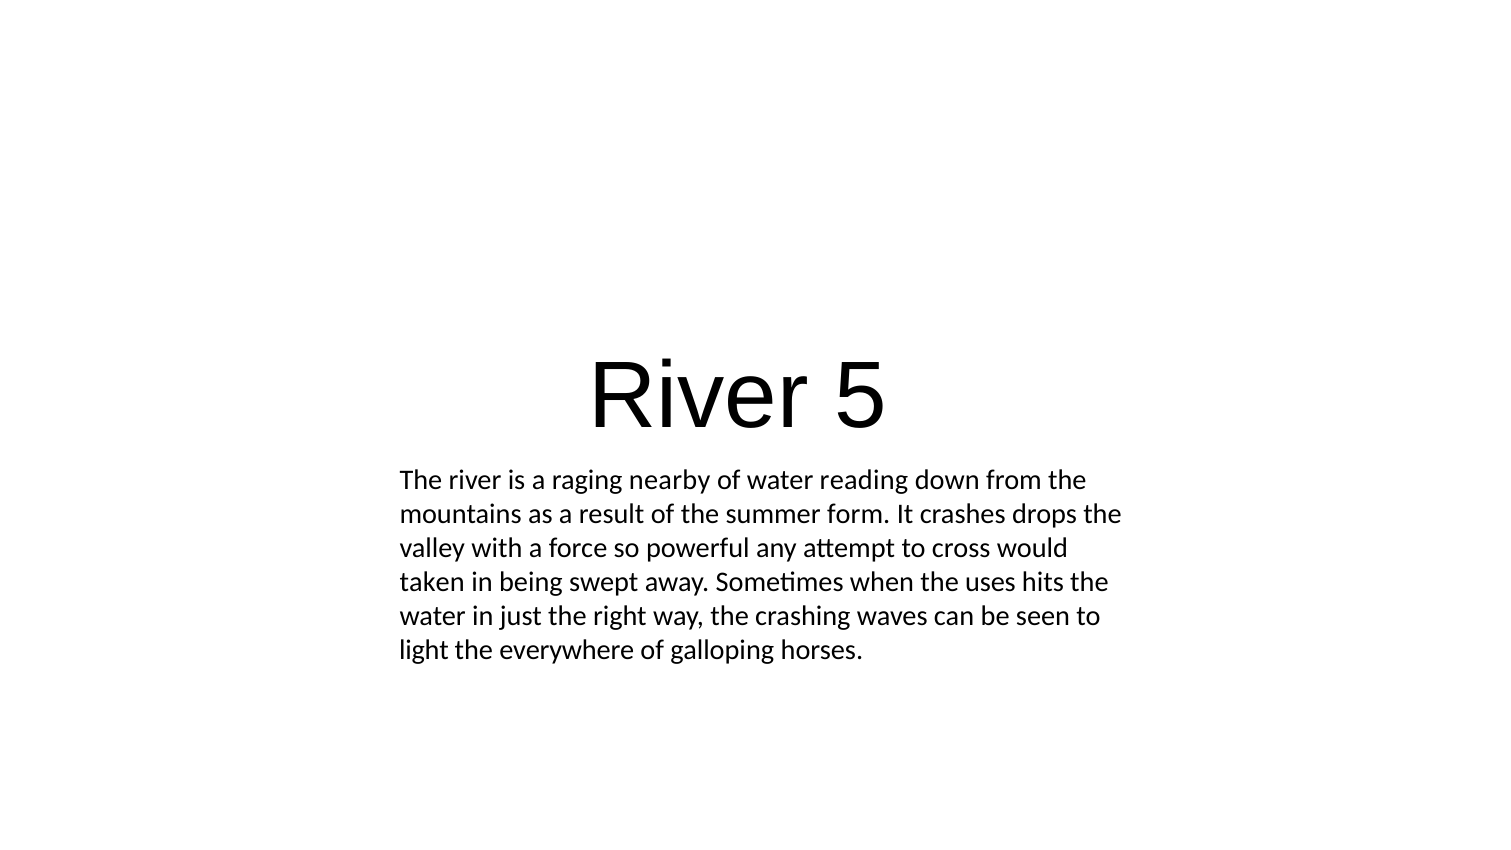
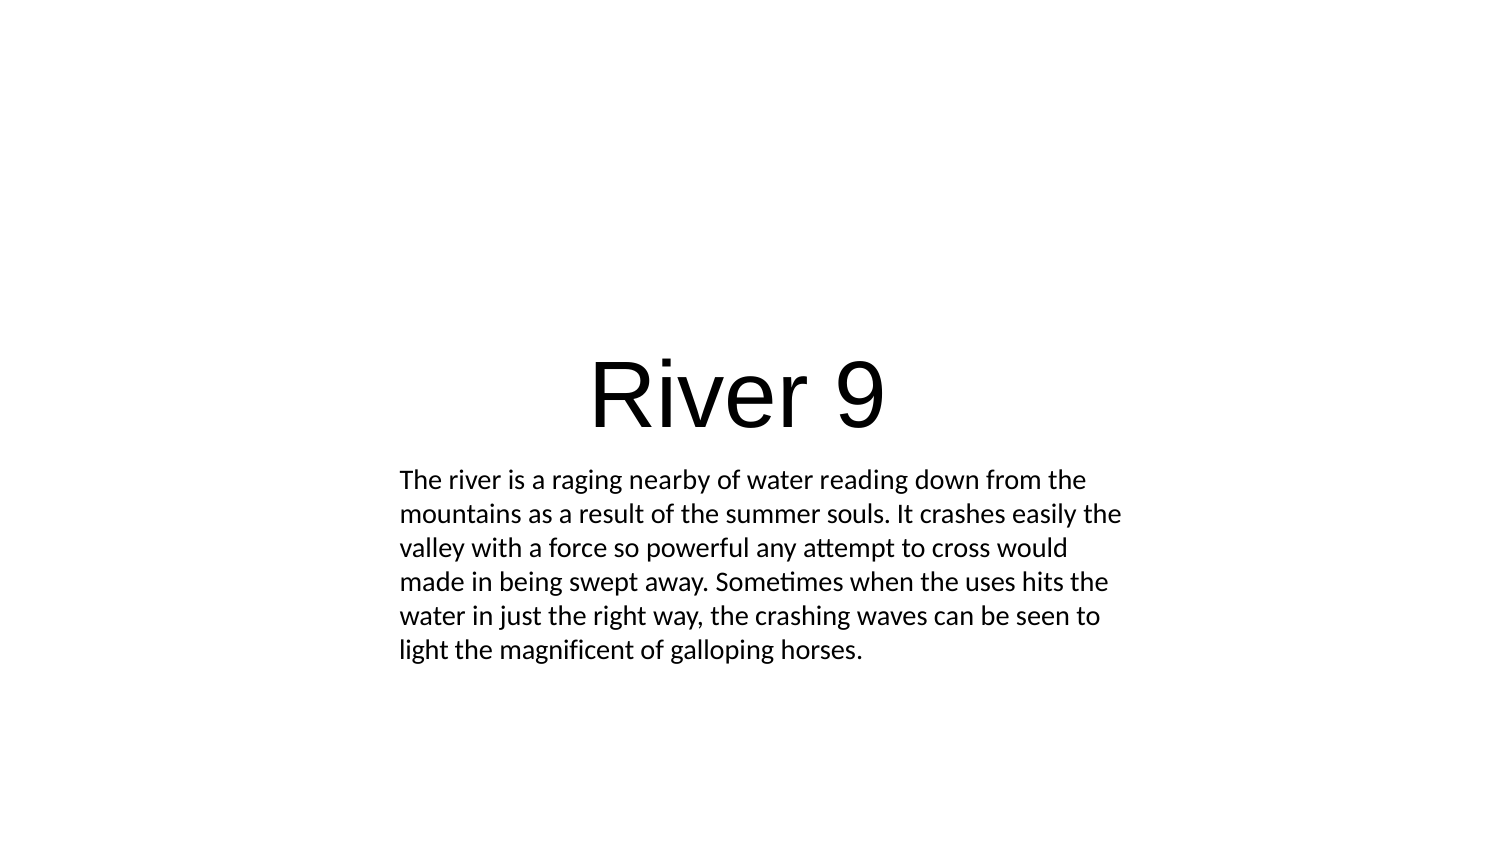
5: 5 -> 9 (861, 396)
form: form -> souls (859, 514)
drops: drops -> easily (1044, 514)
taken: taken -> made (432, 582)
everywhere: everywhere -> magnificent (567, 650)
